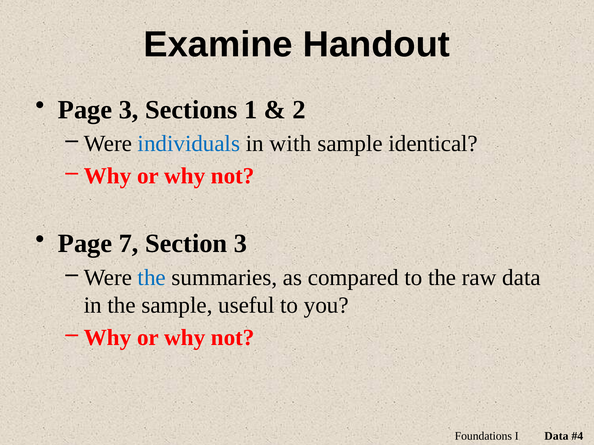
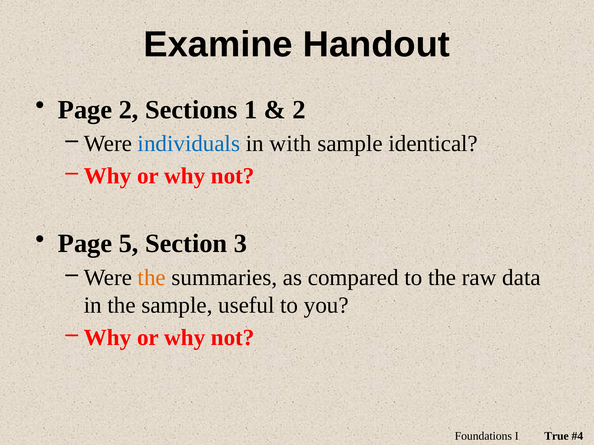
Page 3: 3 -> 2 (129, 110)
7: 7 -> 5 (129, 244)
the colour: blue -> orange (152, 278)
Data: Data -> True (556, 436)
